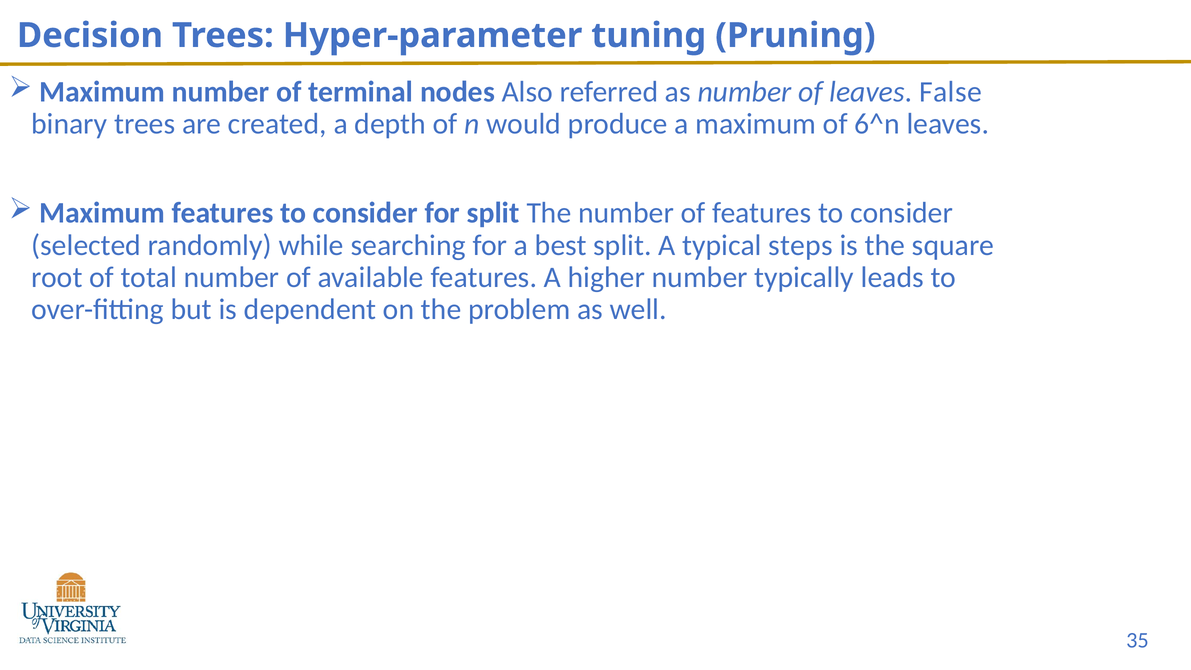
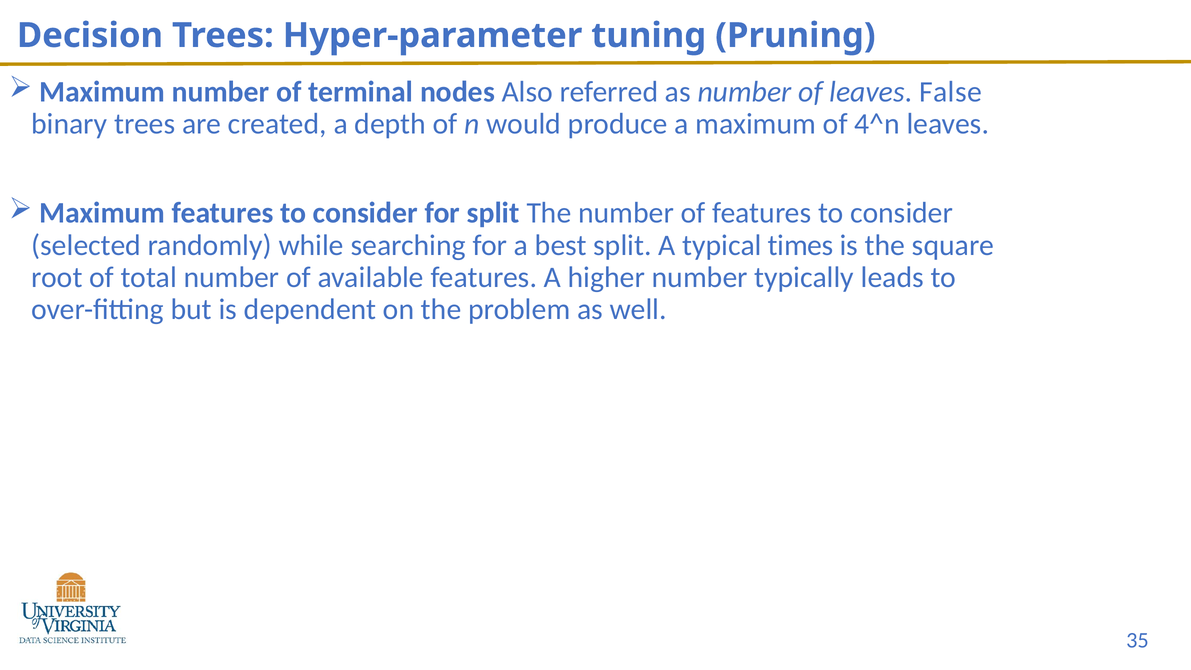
6^n: 6^n -> 4^n (877, 124)
steps: steps -> times (801, 245)
